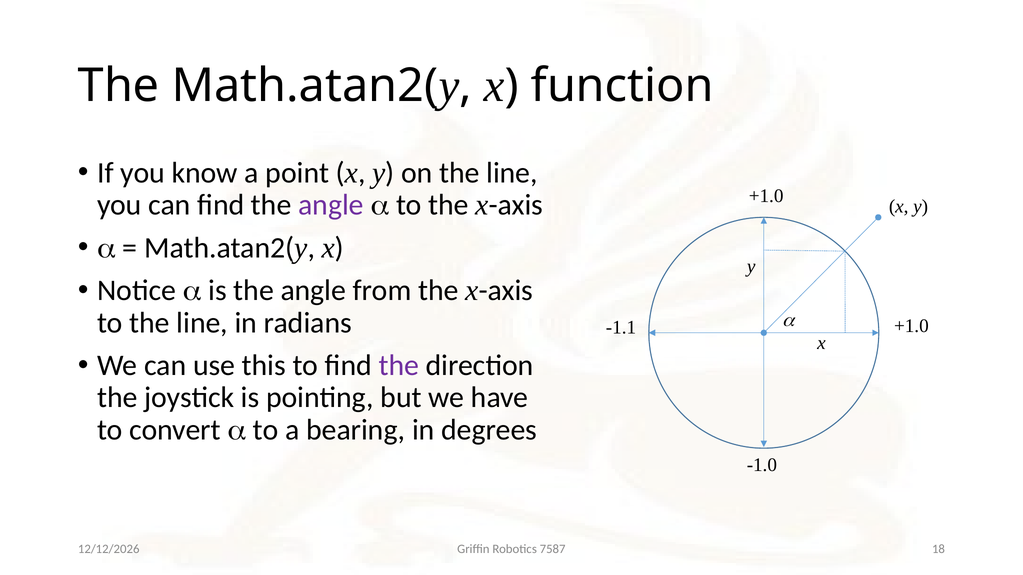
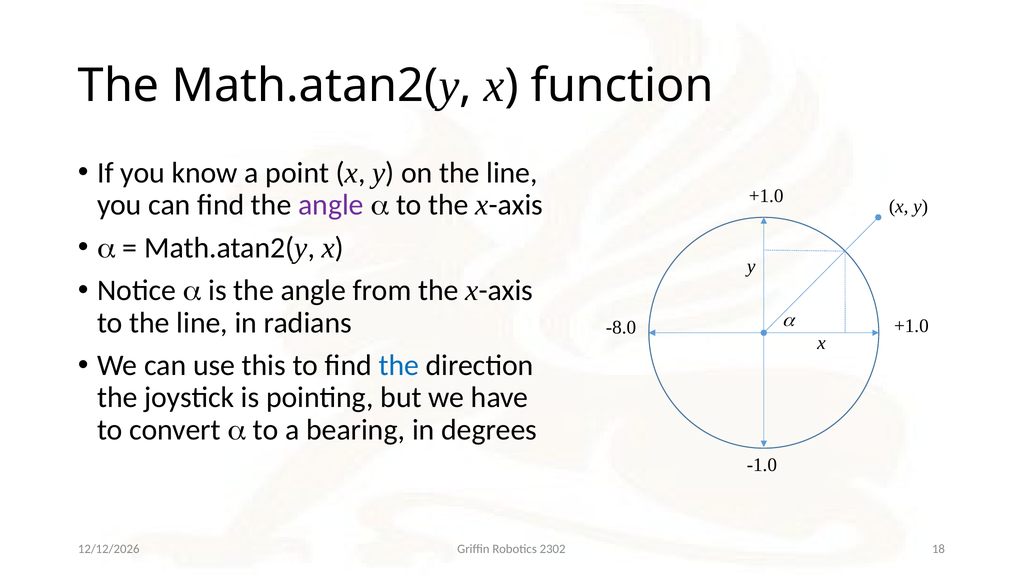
-1.1: -1.1 -> -8.0 (621, 327)
the colour: purple -> blue (399, 366)
7587: 7587 -> 2302 (553, 549)
